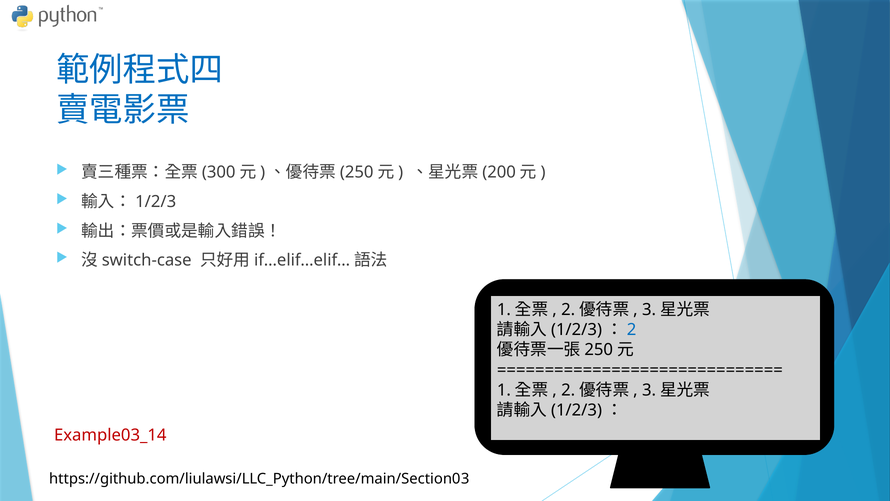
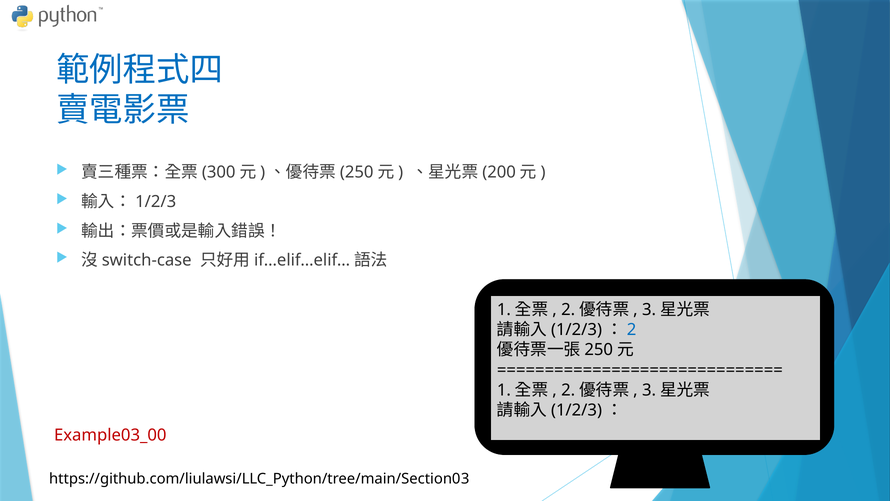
Example03_14: Example03_14 -> Example03_00 (110, 435)
